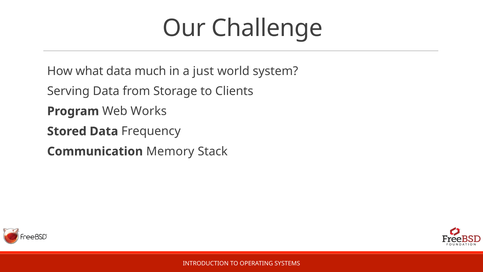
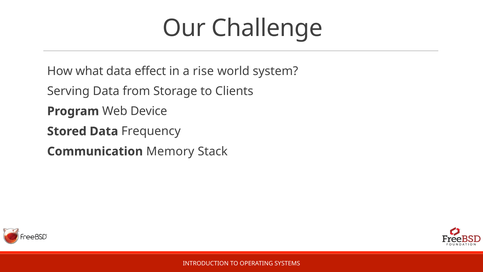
much: much -> effect (150, 71)
just: just -> rise (203, 71)
Works: Works -> Device (149, 111)
